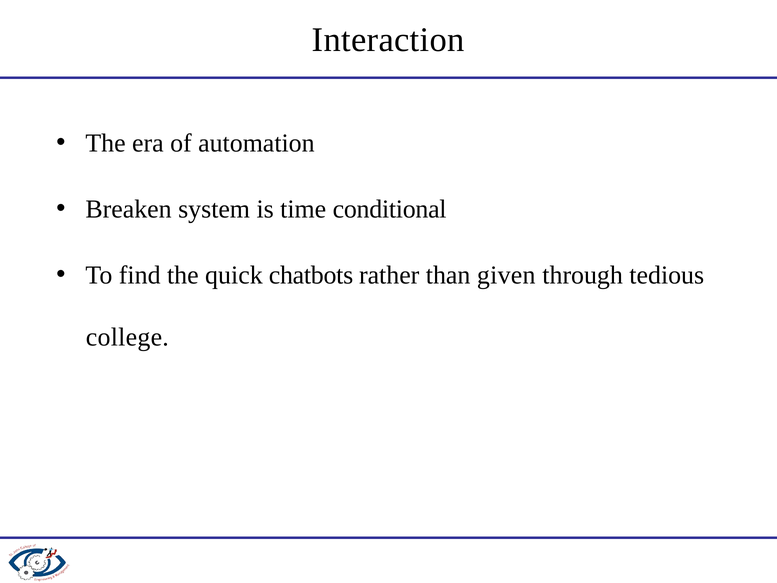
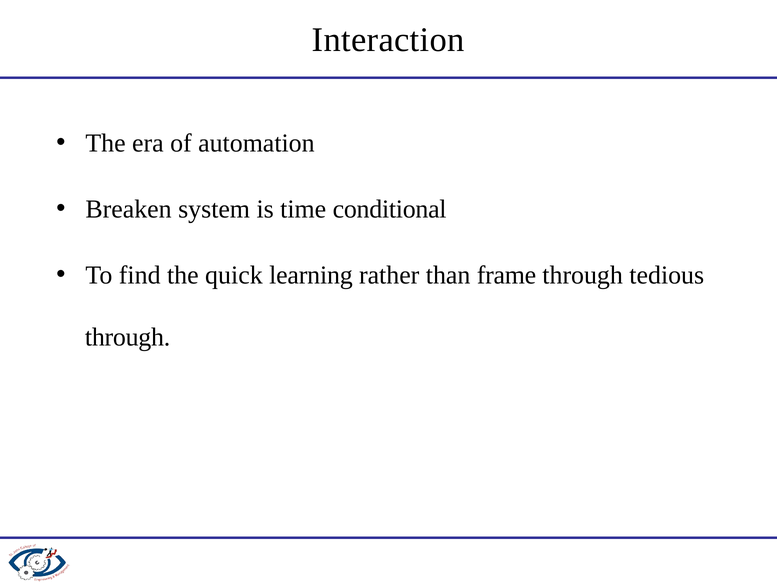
chatbots: chatbots -> learning (311, 275)
given: given -> frame (507, 275)
college: college -> through (128, 337)
